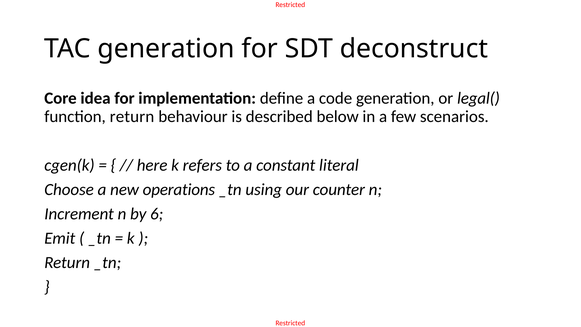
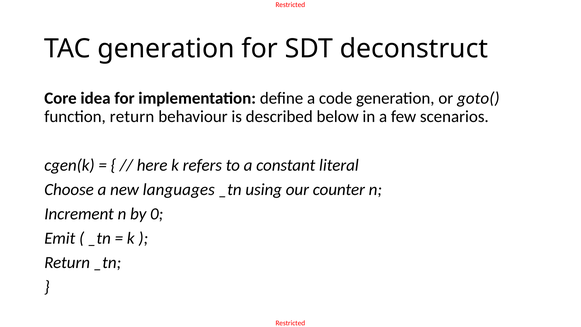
legal(: legal( -> goto( (478, 98)
operations: operations -> languages (179, 189)
6: 6 -> 0 (157, 214)
